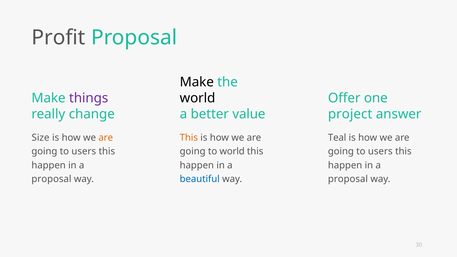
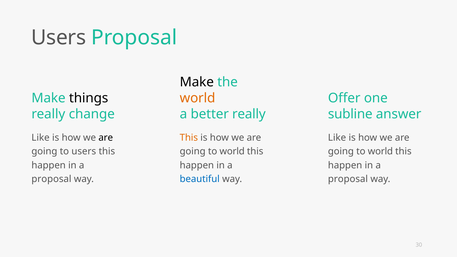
Profit: Profit -> Users (59, 38)
things colour: purple -> black (89, 98)
world colour: black -> orange (198, 98)
better value: value -> really (249, 114)
project: project -> subline (350, 114)
Size: Size -> Like (41, 138)
are colour: orange -> black (106, 138)
Teal: Teal -> Like (337, 138)
users: users -> world (380, 152)
